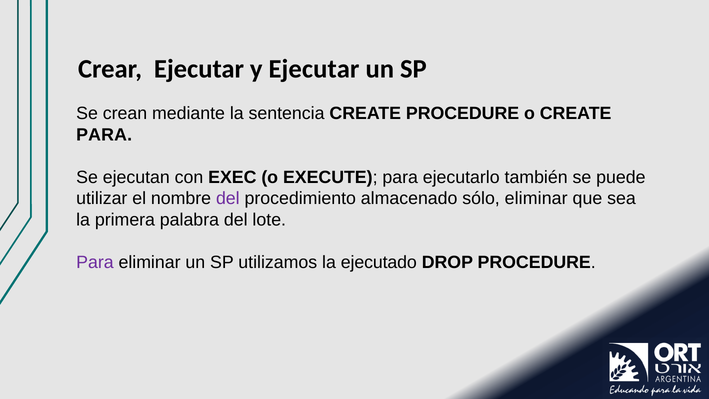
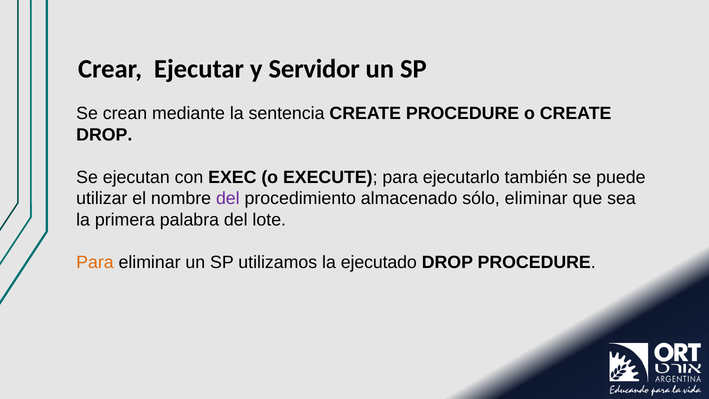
y Ejecutar: Ejecutar -> Servidor (314, 69)
PARA: PARA -> DROP (104, 135)
Para colour: purple -> orange (95, 262)
